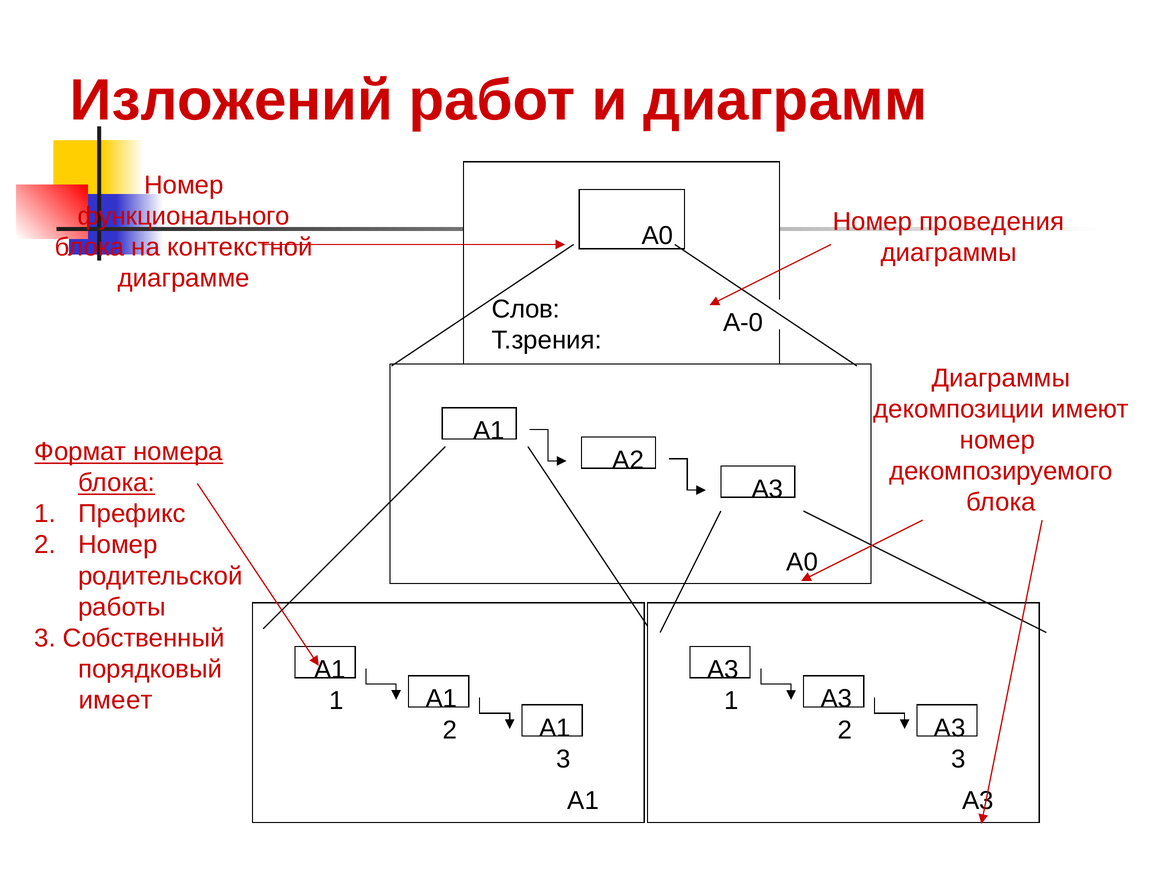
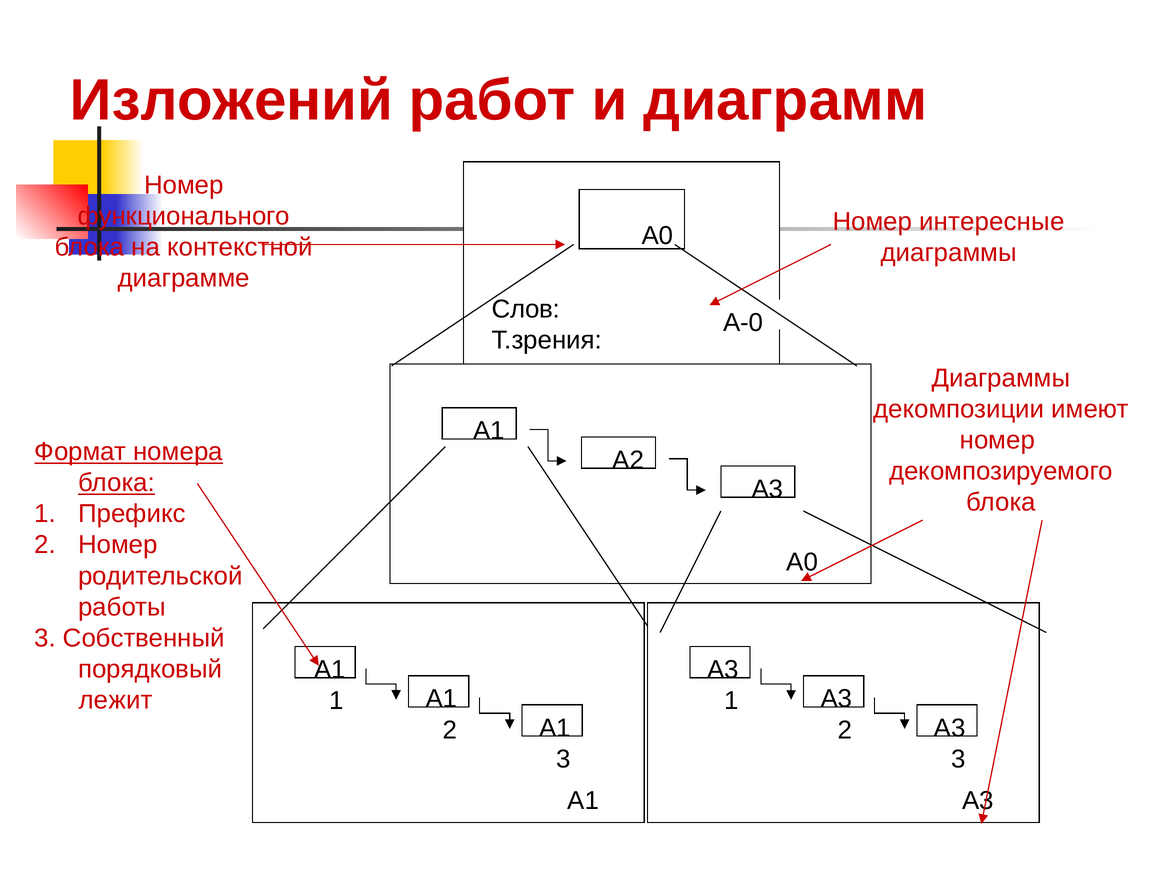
проведения: проведения -> интересные (992, 222)
имеет: имеет -> лежит (116, 700)
